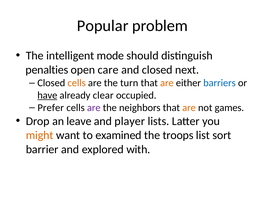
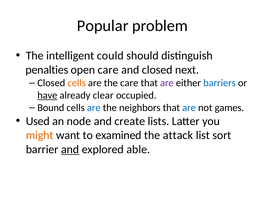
mode: mode -> could (110, 56)
the turn: turn -> care (129, 83)
are colour: orange -> purple (167, 83)
Prefer: Prefer -> Bound (51, 108)
are colour: purple -> blue (94, 108)
are colour: orange -> blue (189, 108)
Drop: Drop -> Used (38, 121)
leave: leave -> node (79, 121)
player: player -> create (130, 121)
troops: troops -> attack (178, 135)
and underline: none -> present (70, 149)
with: with -> able (138, 149)
